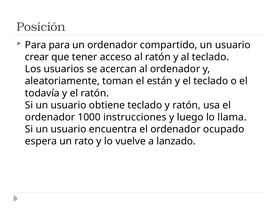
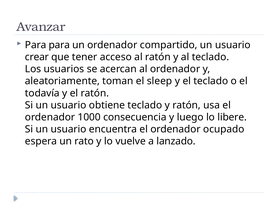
Posición: Posición -> Avanzar (41, 27)
están: están -> sleep (160, 81)
instrucciones: instrucciones -> consecuencia (135, 117)
llama: llama -> libere (232, 117)
